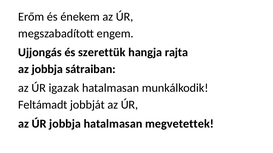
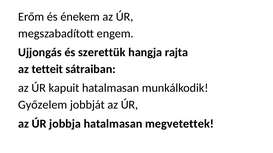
az jobbja: jobbja -> tetteit (47, 69)
igazak: igazak -> kapuit (64, 88)
Feltámadt: Feltámadt -> Győzelem (43, 105)
